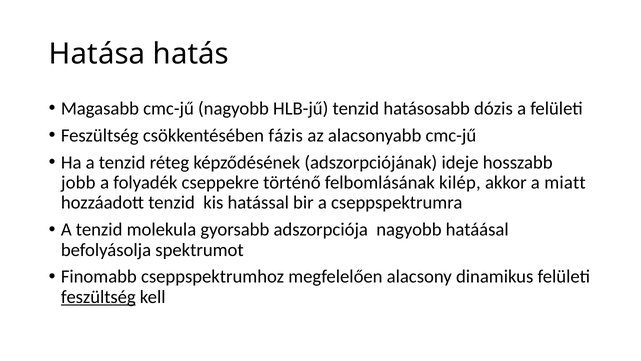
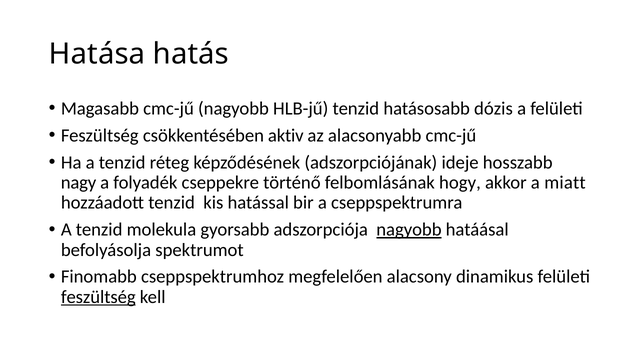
fázis: fázis -> aktiv (286, 135)
jobb: jobb -> nagy (78, 182)
kilép: kilép -> hogy (460, 182)
nagyobb underline: none -> present (409, 229)
